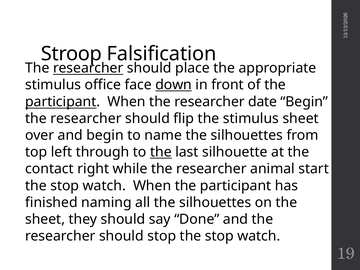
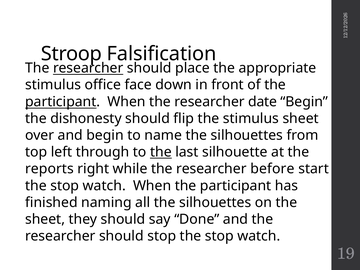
down underline: present -> none (174, 85)
researcher: researcher -> dishonesty (86, 118)
contact: contact -> reports (49, 169)
animal: animal -> before (272, 169)
